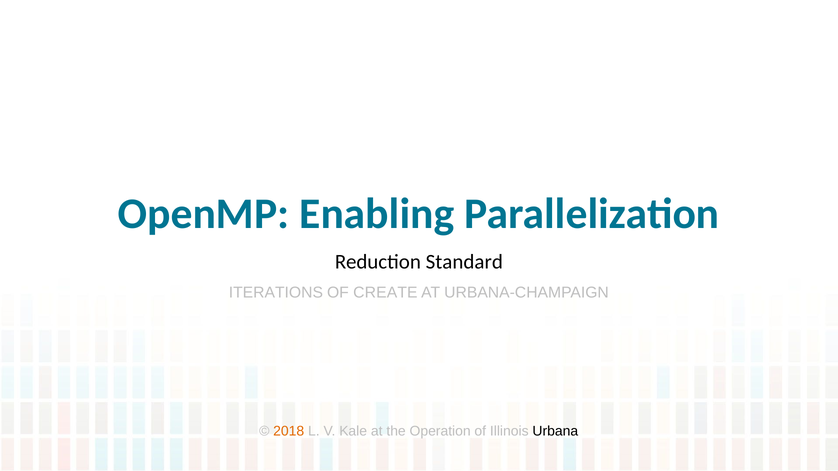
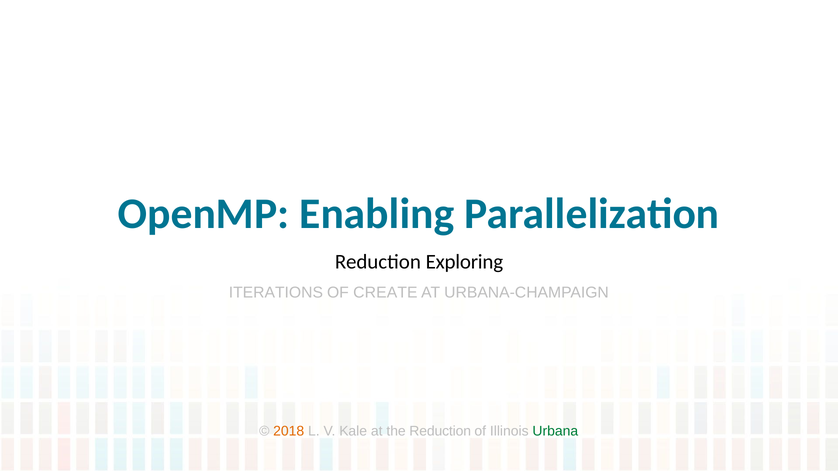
Standard: Standard -> Exploring (464, 262)
the Operation: Operation -> Reduction (440, 431)
Urbana colour: black -> green (555, 431)
